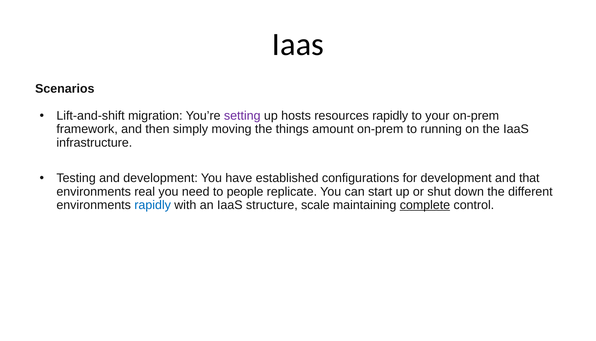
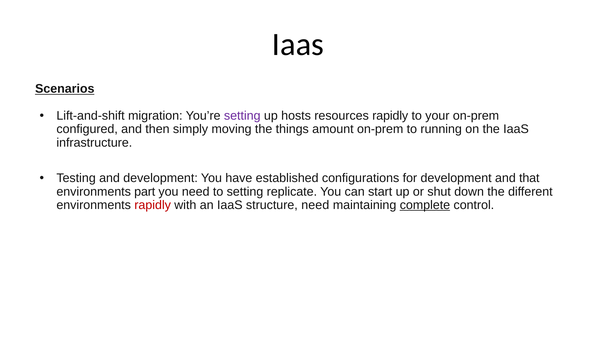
Scenarios underline: none -> present (65, 89)
framework: framework -> configured (87, 129)
real: real -> part (145, 191)
to people: people -> setting (245, 191)
rapidly colour: blue -> red (153, 205)
structure scale: scale -> need (315, 205)
